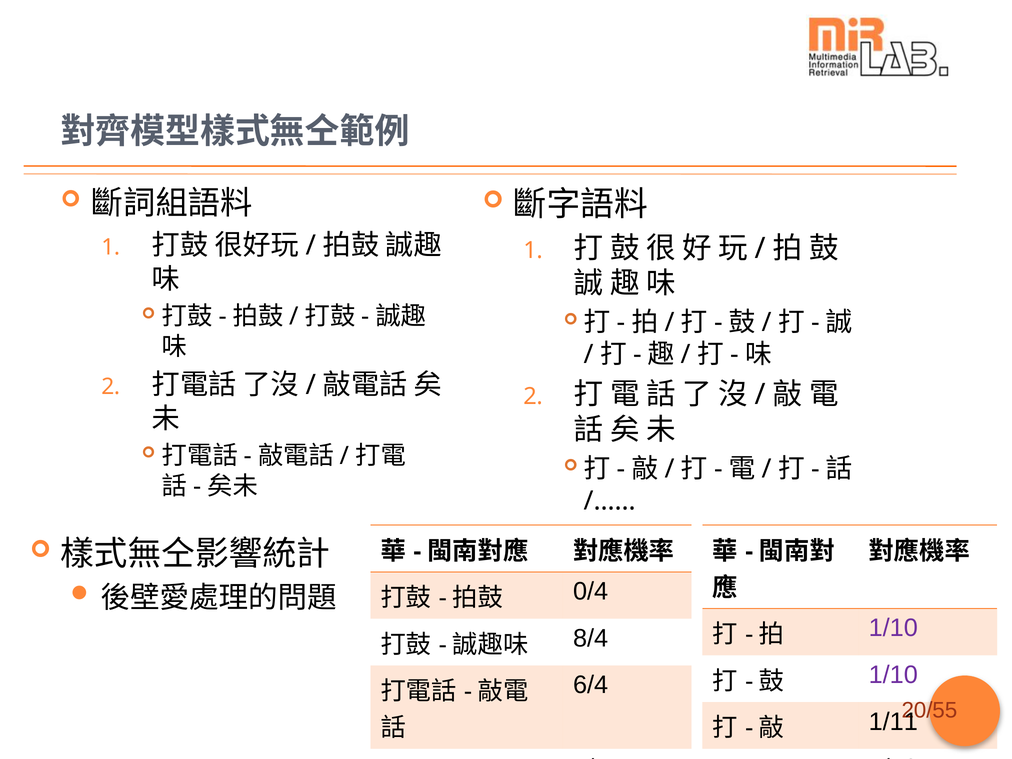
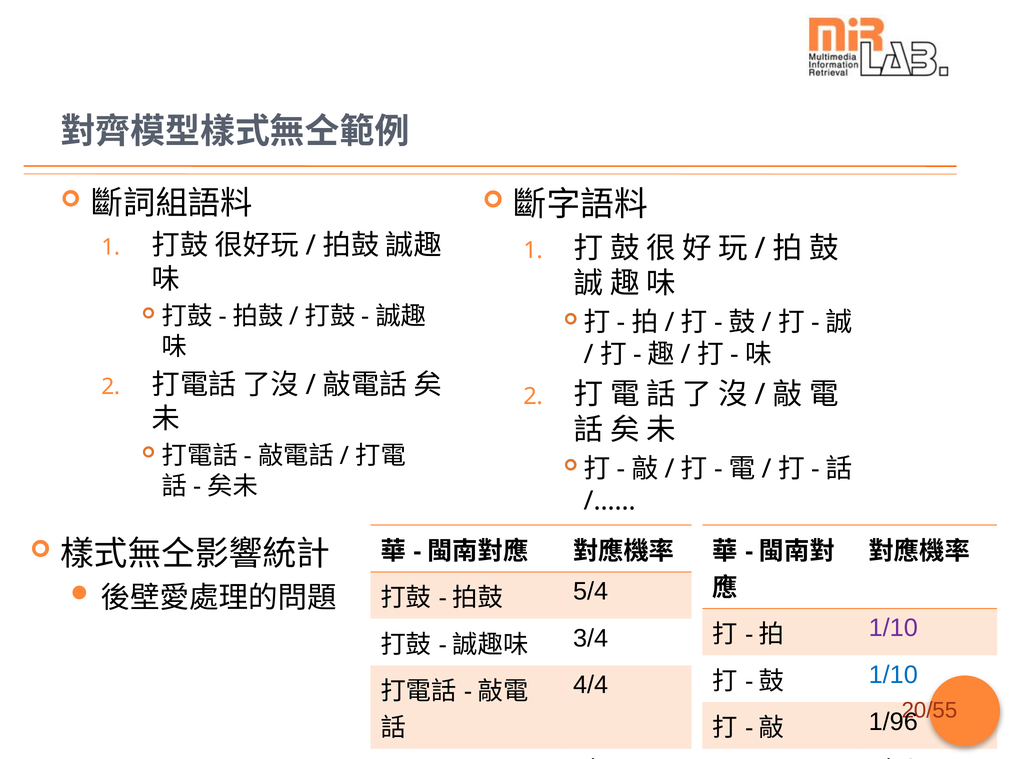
0/4: 0/4 -> 5/4 (591, 592)
8/4: 8/4 -> 3/4 (591, 638)
1/10 colour: purple -> blue (893, 675)
6/4: 6/4 -> 4/4 (591, 685)
1/11: 1/11 -> 1/96 (893, 722)
